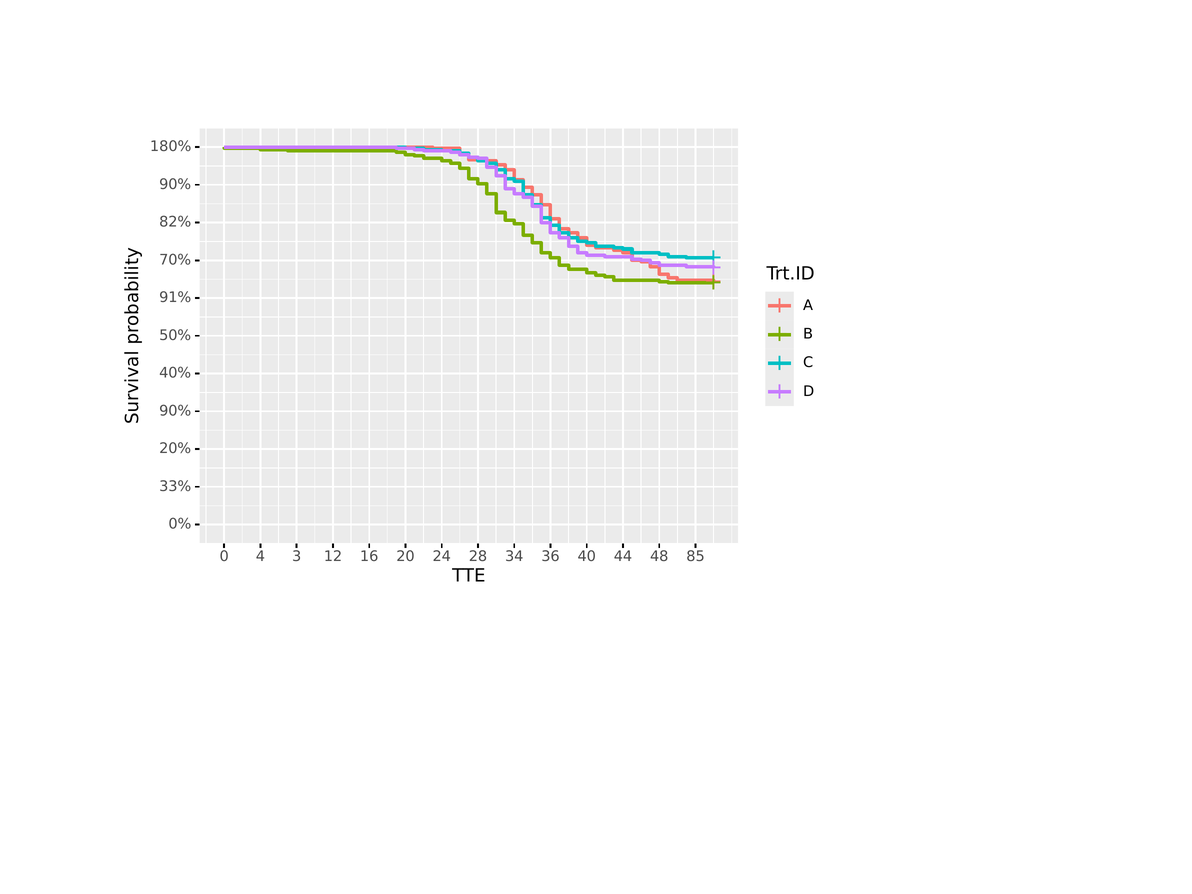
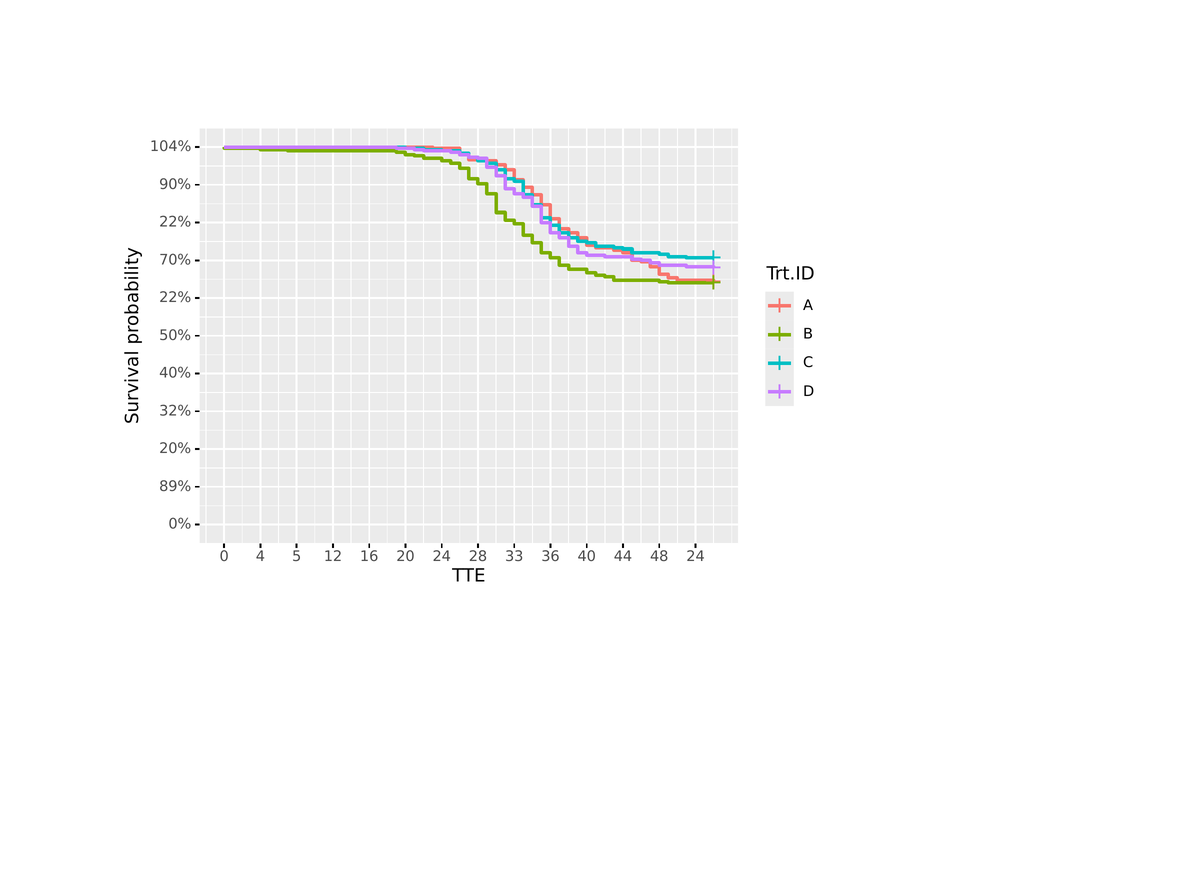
180%: 180% -> 104% (171, 146)
82%: 82% -> 22% (175, 222)
91%: 91% -> 22% (175, 297)
90%: 90% -> 32% (175, 411)
33%: 33% -> 89% (175, 486)
3: 3 -> 5 (297, 556)
34: 34 -> 33 (514, 556)
48 85: 85 -> 24 (696, 556)
